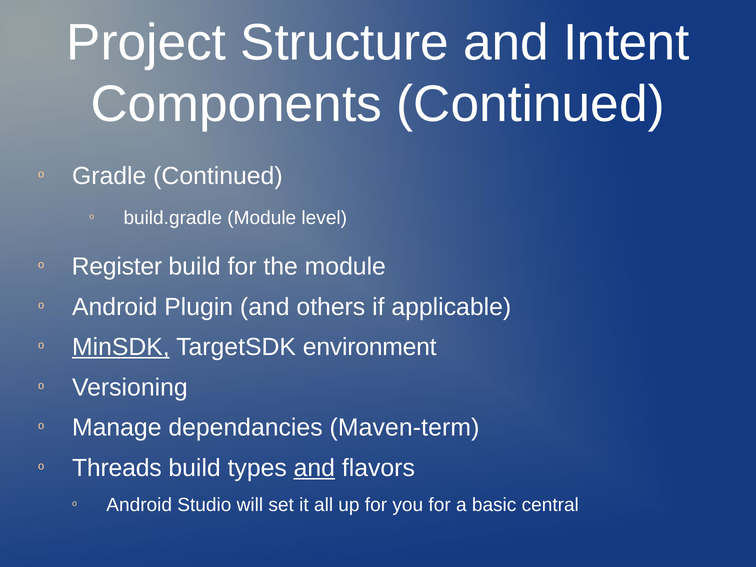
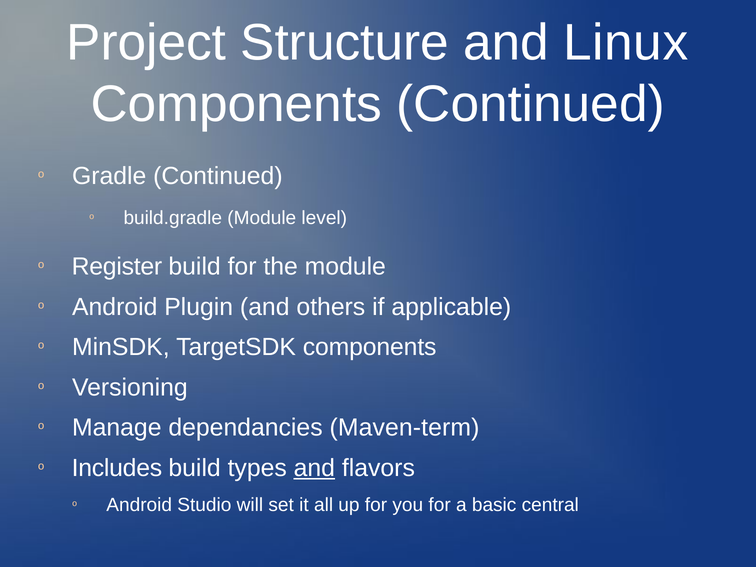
Intent: Intent -> Linux (626, 43)
MinSDK underline: present -> none (121, 347)
TargetSDK environment: environment -> components (370, 347)
Threads: Threads -> Includes (117, 468)
